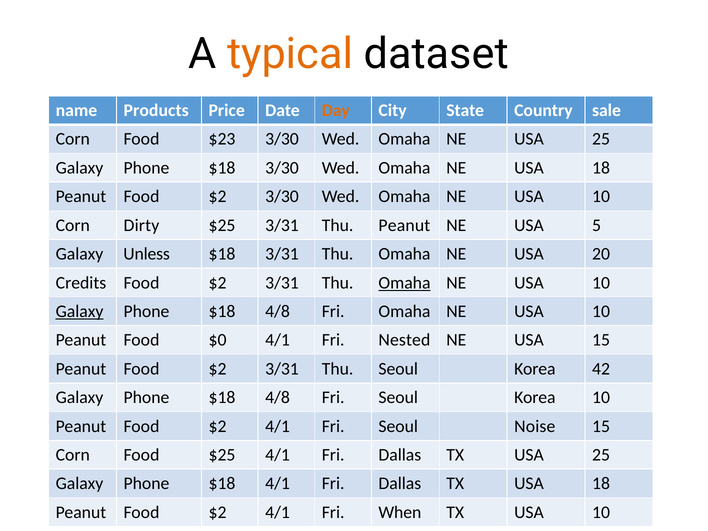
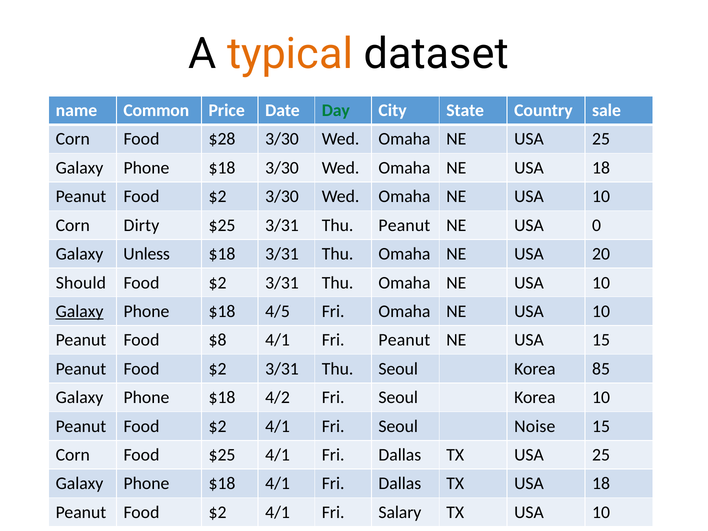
Products: Products -> Common (156, 110)
Day colour: orange -> green (336, 110)
$23: $23 -> $28 (222, 139)
5: 5 -> 0 (597, 225)
Credits: Credits -> Should (81, 283)
Omaha underline: present -> none (404, 283)
4/8: 4/8 -> 4/5 (278, 311)
$0: $0 -> $8 (218, 340)
Fri Nested: Nested -> Peanut (404, 340)
42: 42 -> 85 (601, 369)
4/8: 4/8 -> 4/2 (278, 398)
When: When -> Salary (400, 512)
